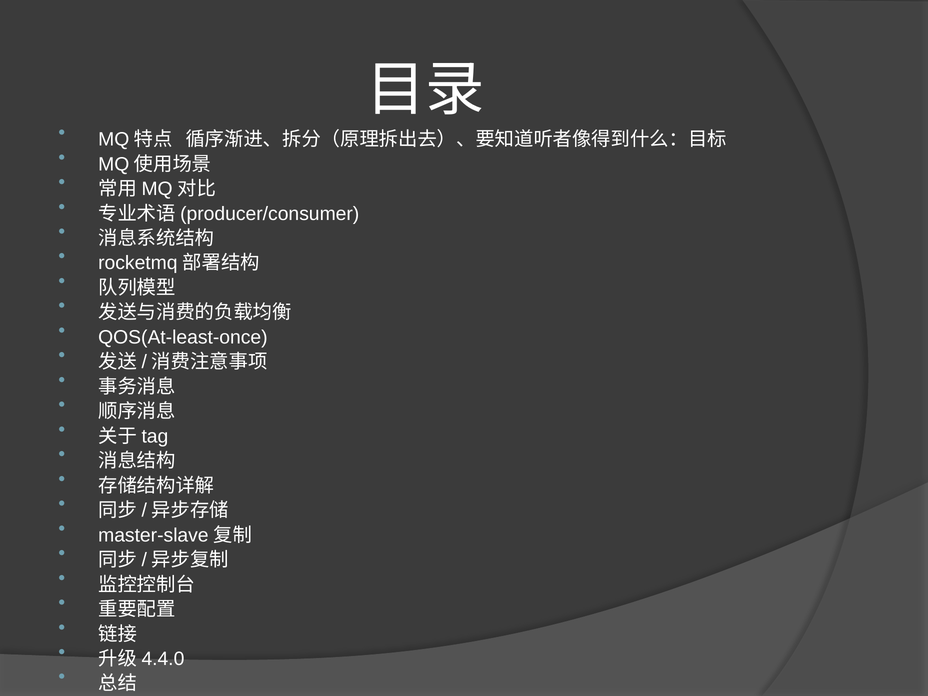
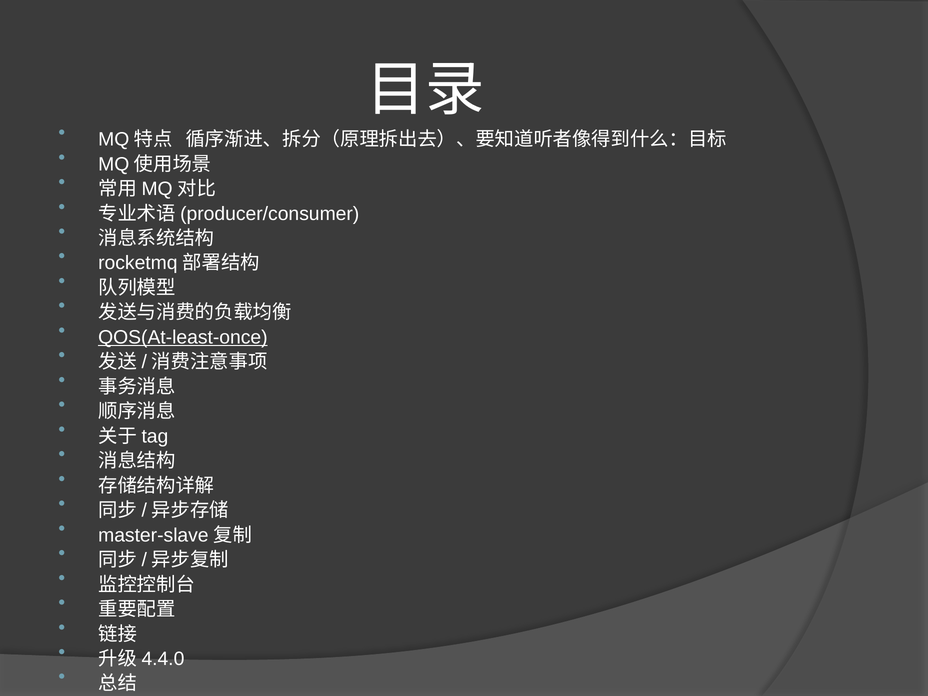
QOS(At-least-once underline: none -> present (183, 337)
